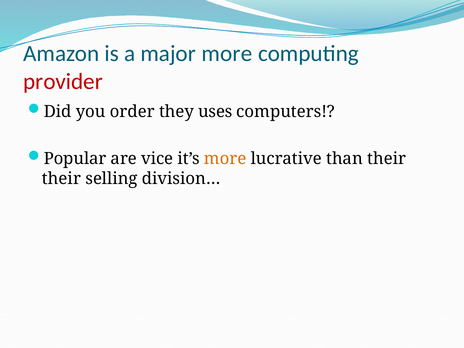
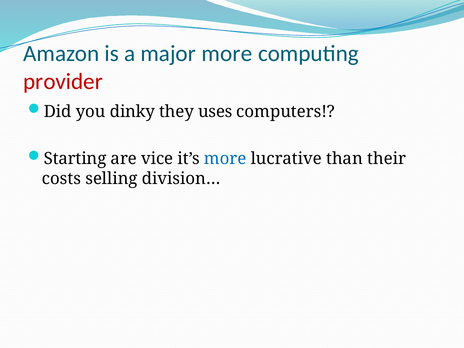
order: order -> dinky (132, 112)
Popular: Popular -> Starting (75, 159)
more colour: orange -> blue (225, 159)
their: their -> costs (61, 179)
